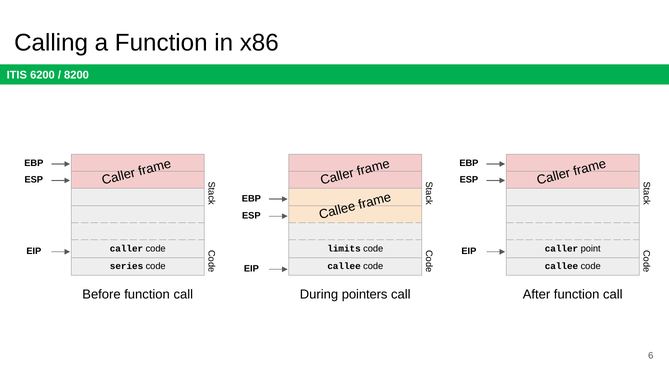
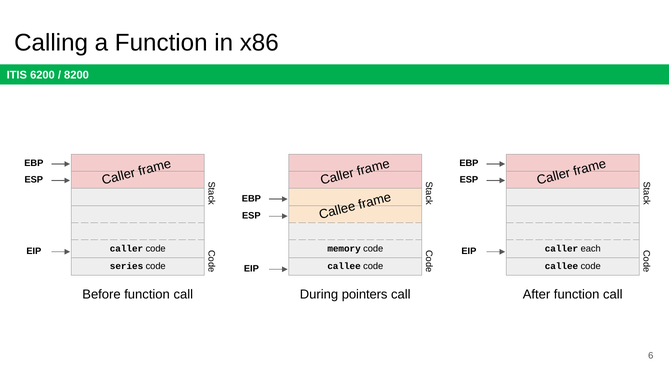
limits: limits -> memory (344, 249)
point: point -> each (591, 249)
